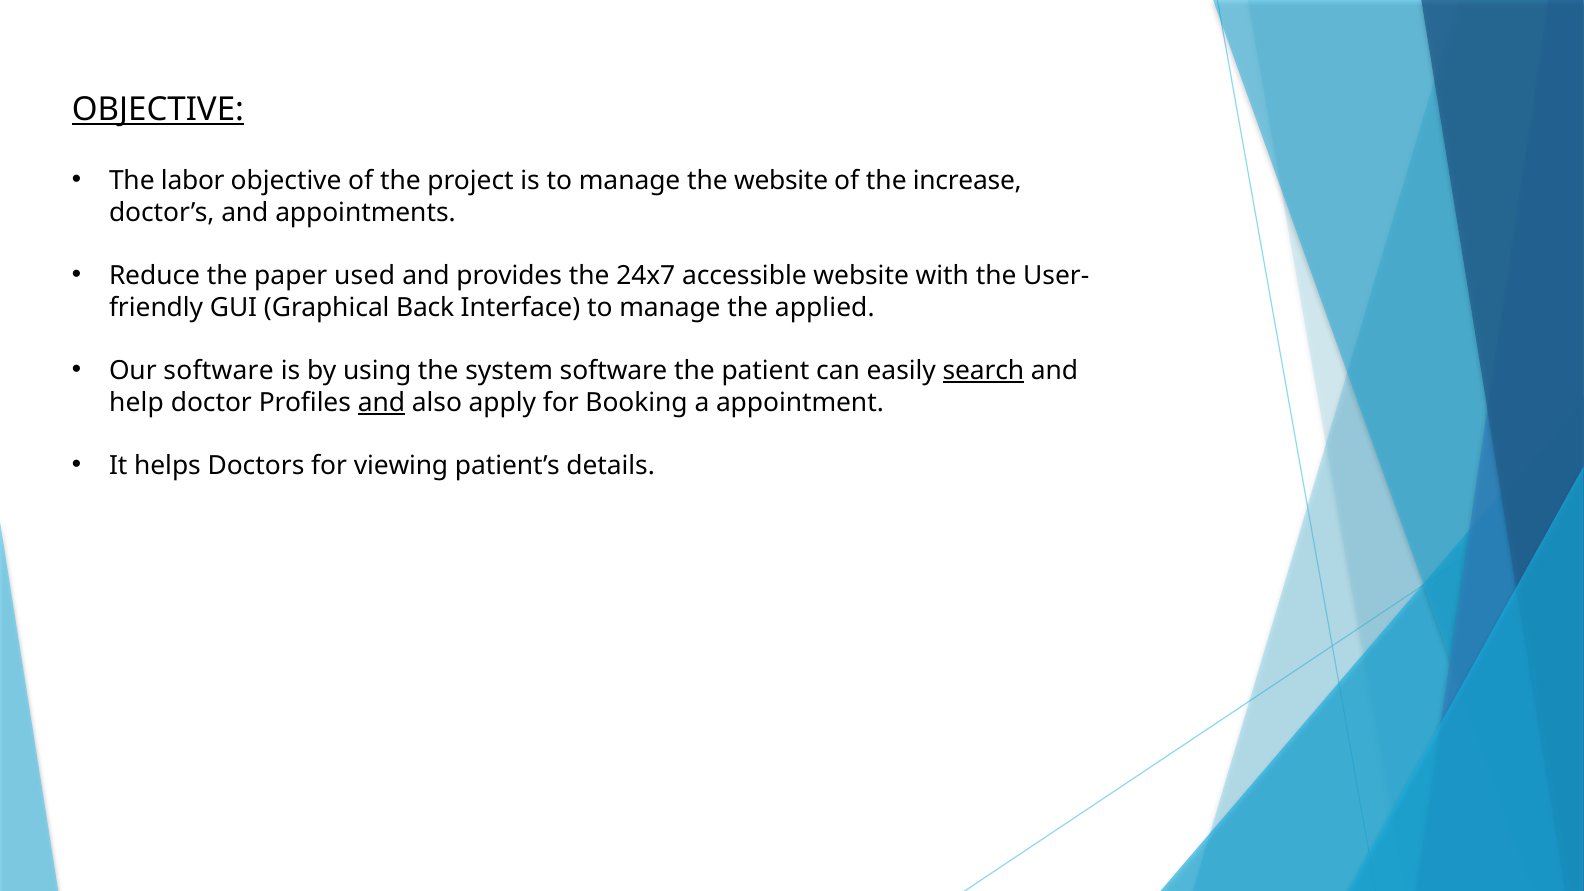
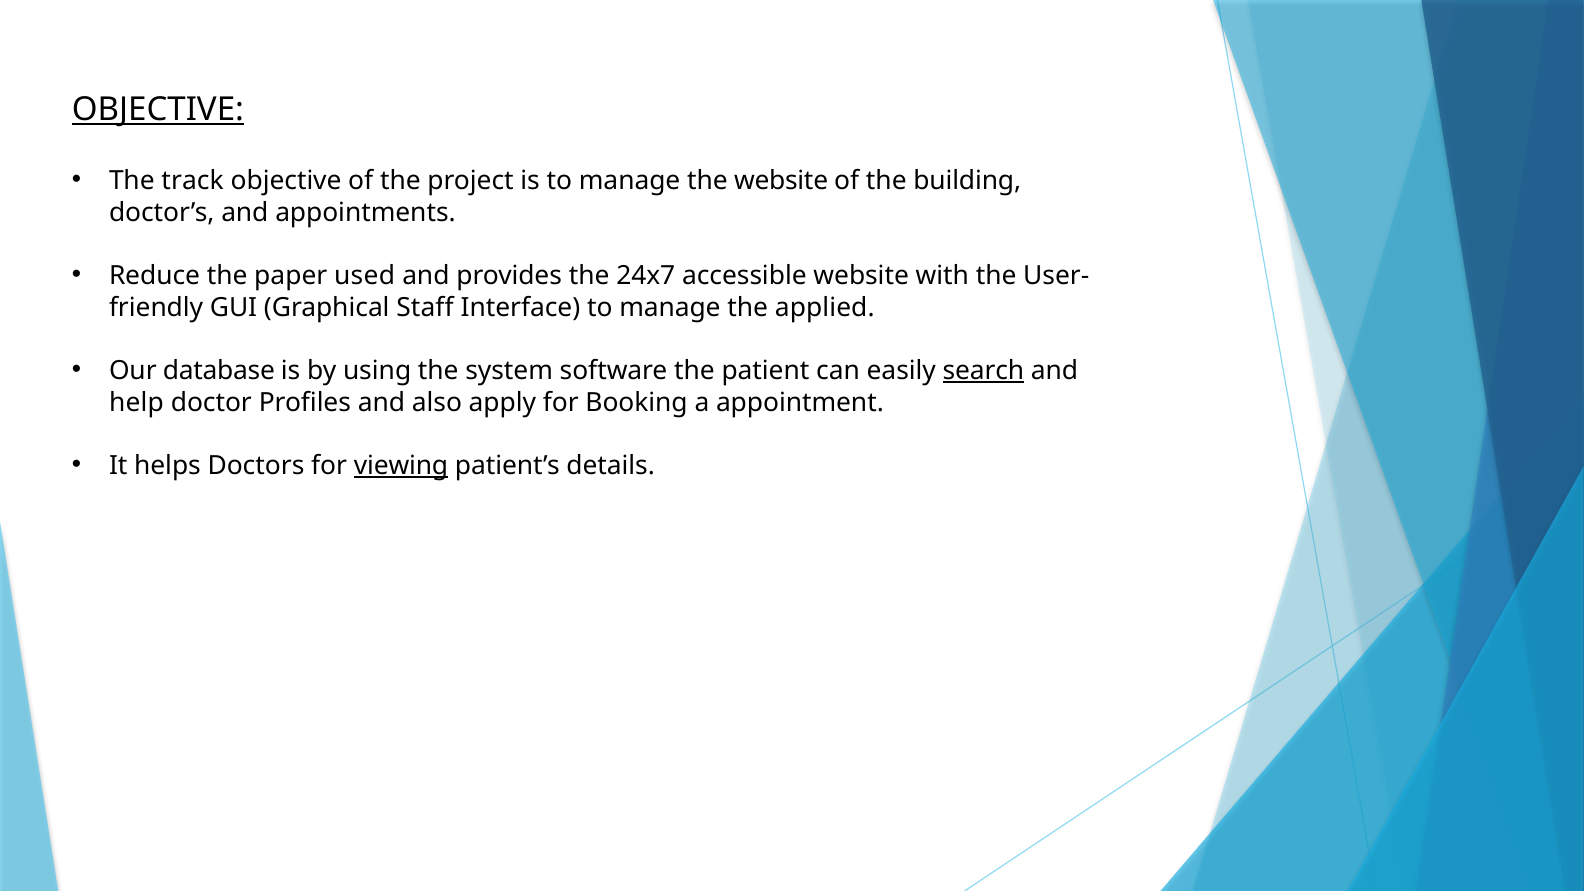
labor: labor -> track (193, 181)
increase: increase -> building (967, 181)
Back: Back -> Staff (425, 307)
Our software: software -> database (219, 371)
and underline: present -> none (382, 402)
viewing underline: none -> present (401, 466)
